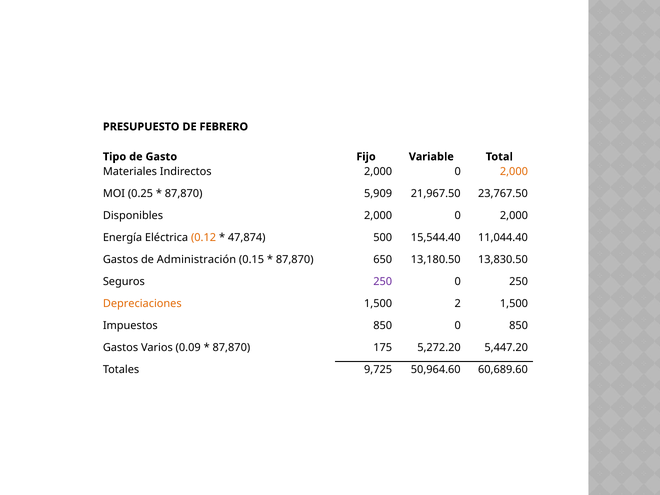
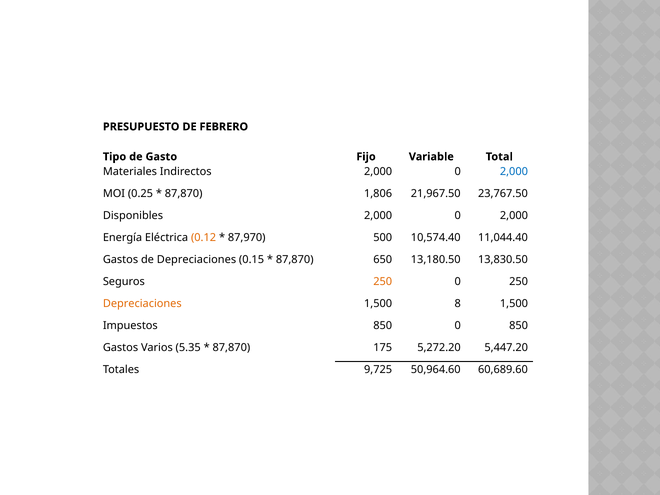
2,000 colour: orange -> blue (514, 172)
5,909: 5,909 -> 1,806 (378, 194)
47,874: 47,874 -> 87,970 (247, 238)
15,544.40: 15,544.40 -> 10,574.40 (436, 238)
de Administración: Administración -> Depreciaciones (196, 260)
250 colour: purple -> orange (383, 282)
2: 2 -> 8 (458, 304)
0.09: 0.09 -> 5.35 (188, 348)
